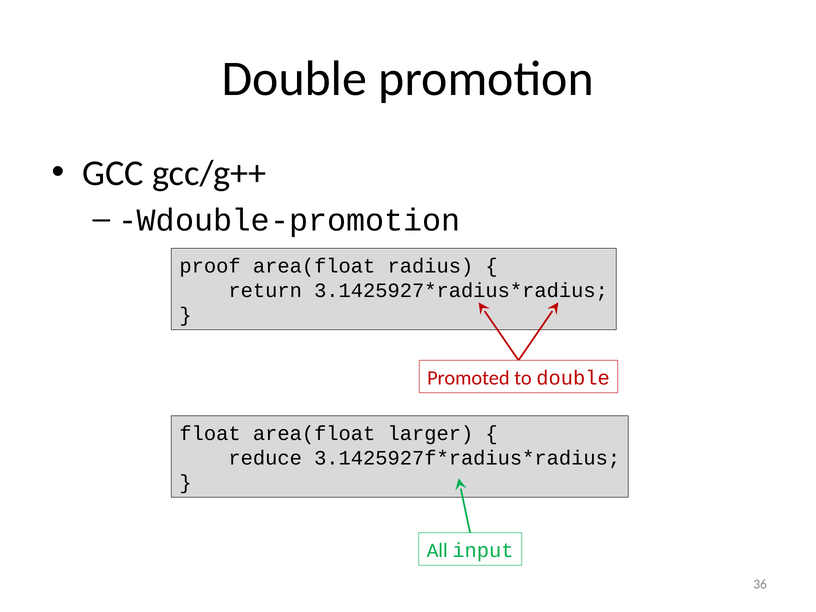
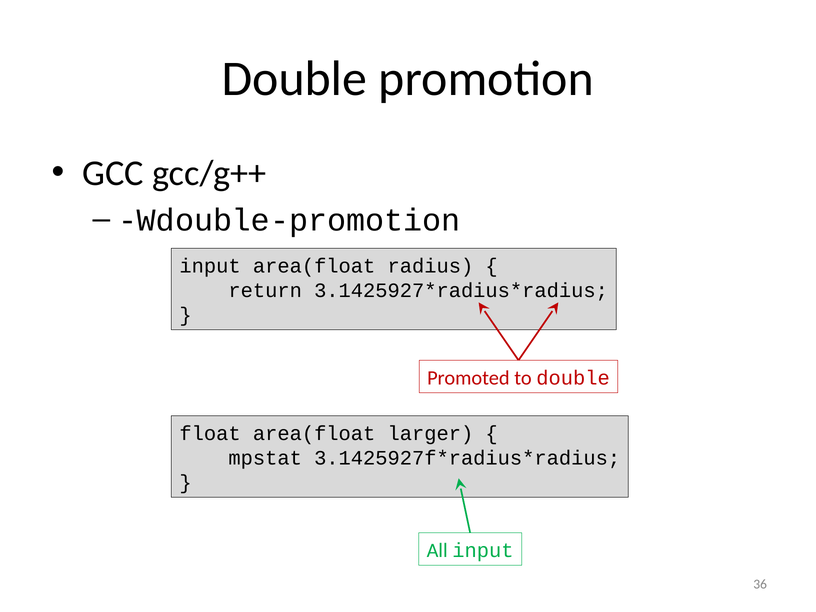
proof: proof -> input (210, 266)
reduce: reduce -> mpstat (265, 458)
